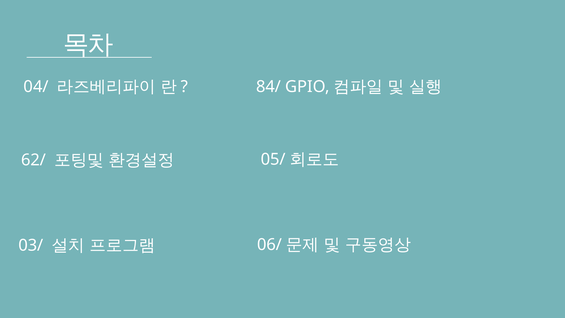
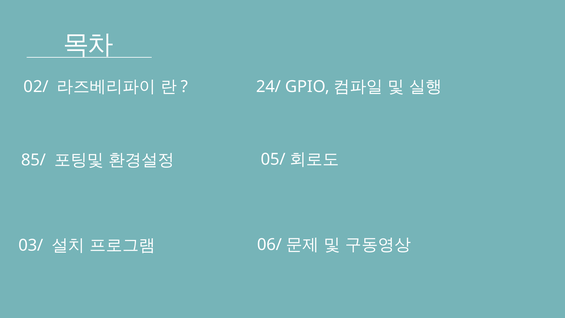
04/: 04/ -> 02/ (36, 87)
84/: 84/ -> 24/ (269, 87)
62/: 62/ -> 85/ (34, 160)
